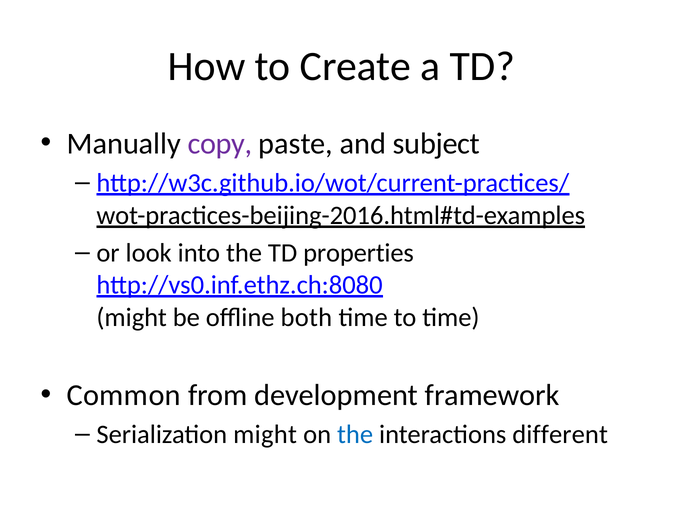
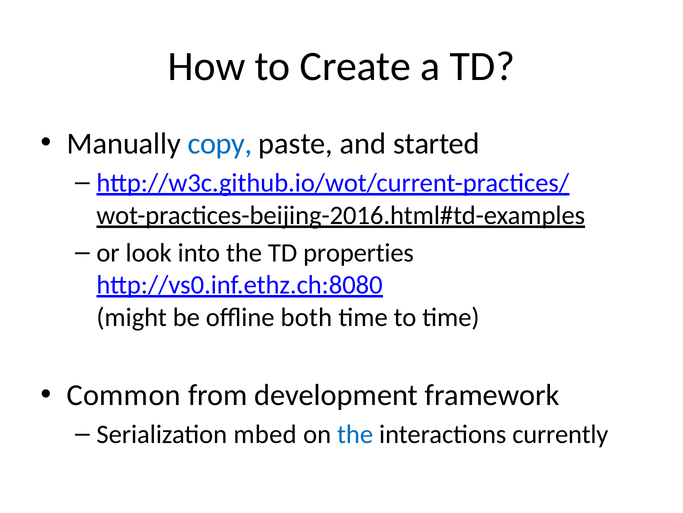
copy colour: purple -> blue (220, 143)
subject: subject -> started (436, 143)
Serialization might: might -> mbed (265, 434)
different: different -> currently (560, 434)
